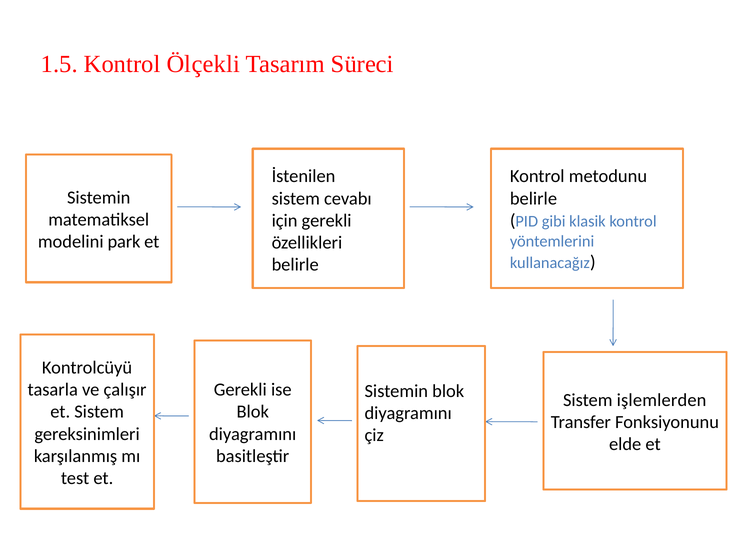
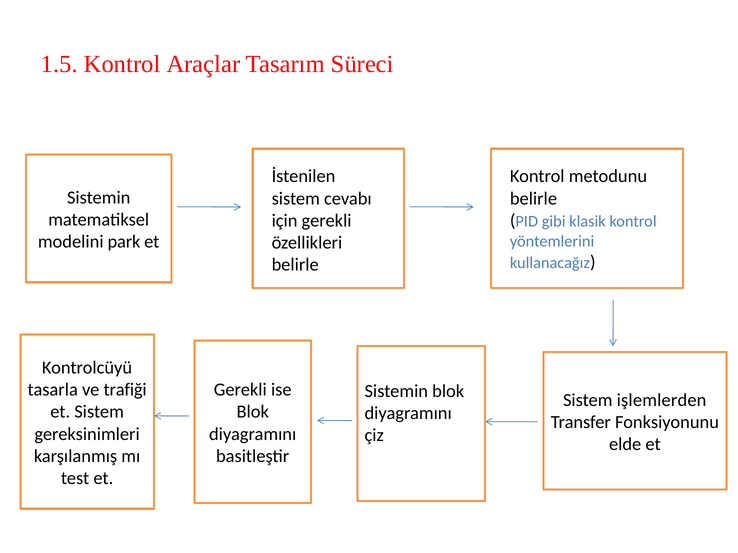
Ölçekli: Ölçekli -> Araçlar (203, 64)
çalışır: çalışır -> trafiği (125, 390)
